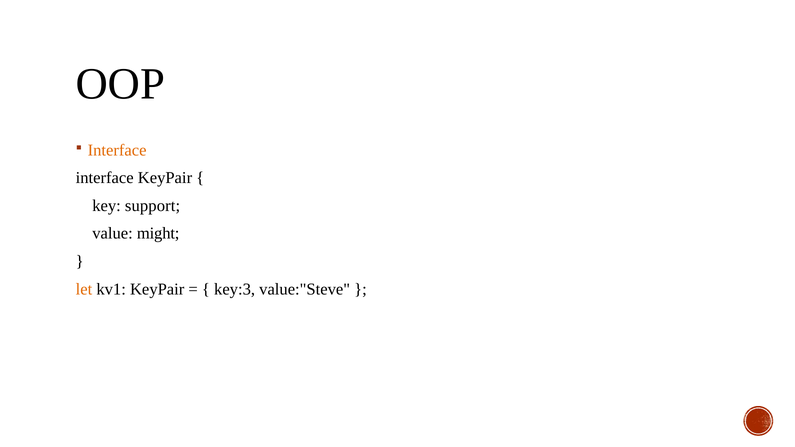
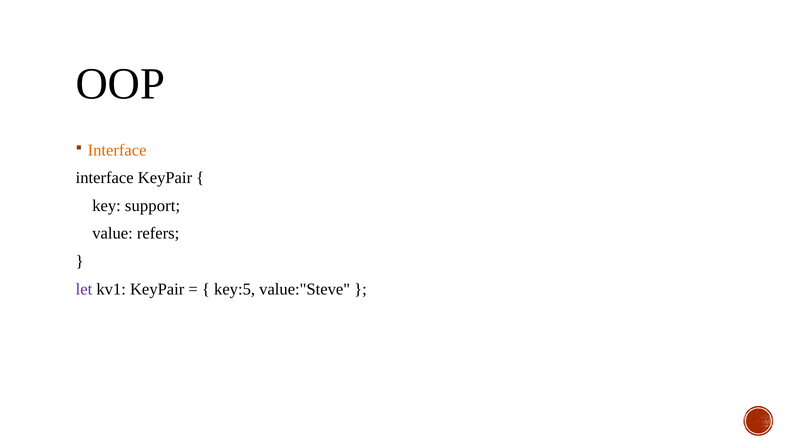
might: might -> refers (158, 234)
let colour: orange -> purple (84, 289)
key:3: key:3 -> key:5 (235, 289)
